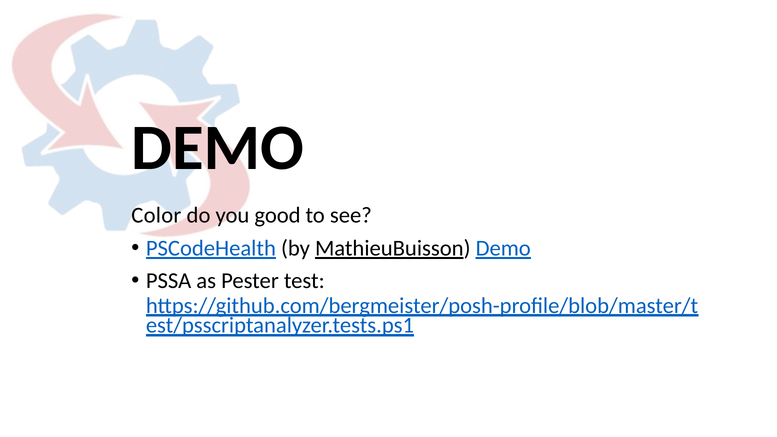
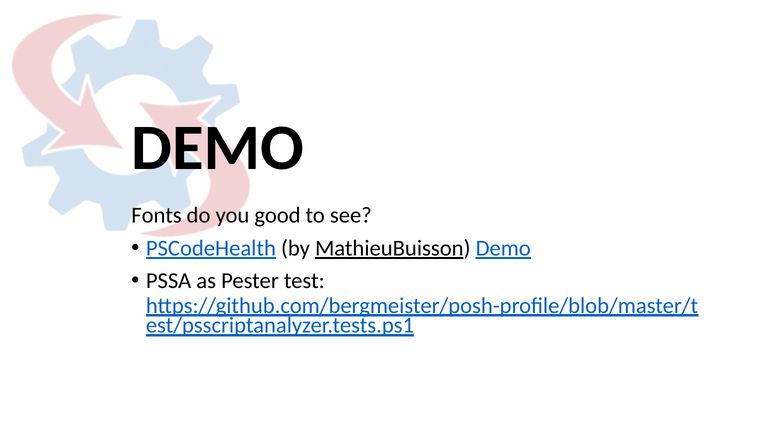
Color: Color -> Fonts (156, 215)
